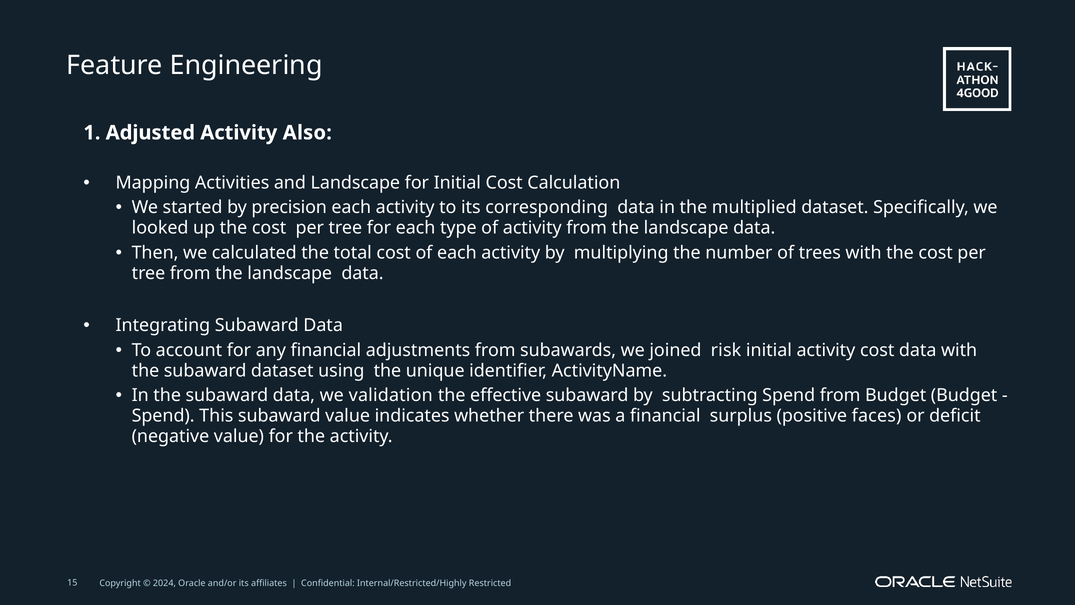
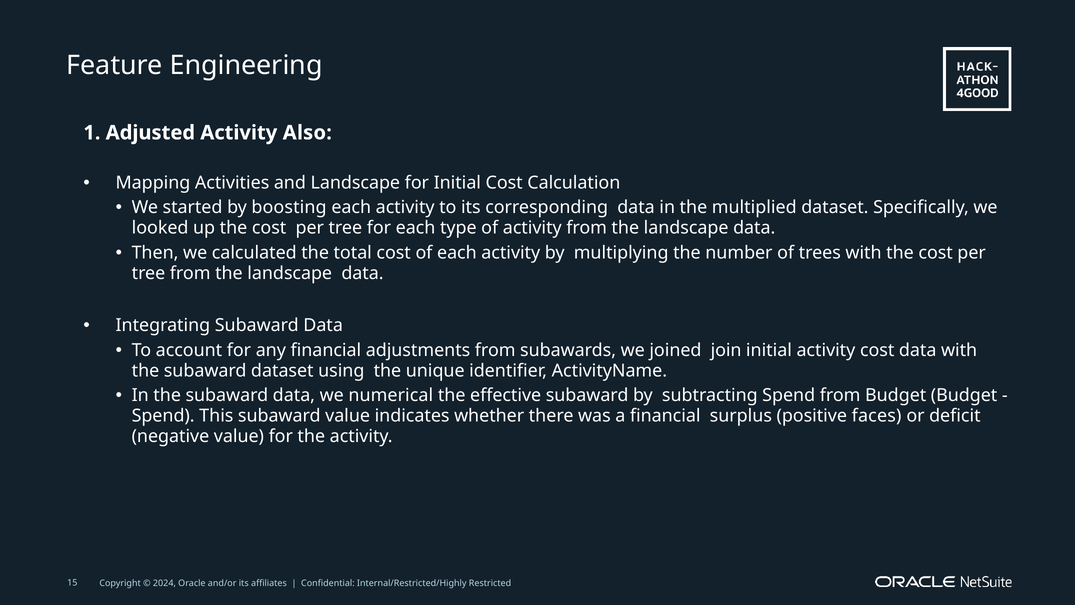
precision: precision -> boosting (289, 207)
risk: risk -> join (726, 350)
validation: validation -> numerical (391, 395)
